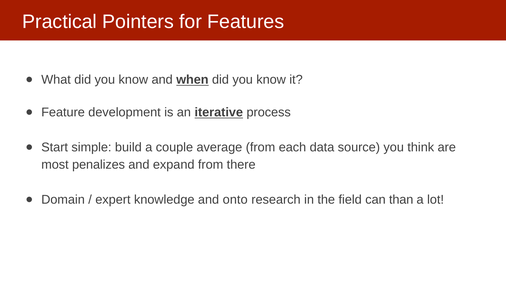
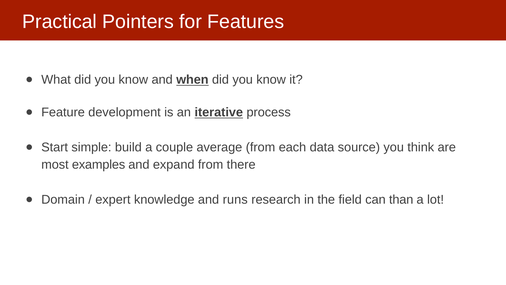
penalizes: penalizes -> examples (99, 165)
onto: onto -> runs (235, 199)
